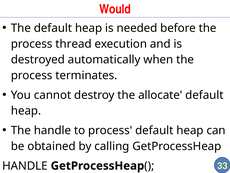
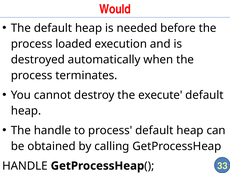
thread: thread -> loaded (74, 44)
allocate: allocate -> execute (160, 95)
